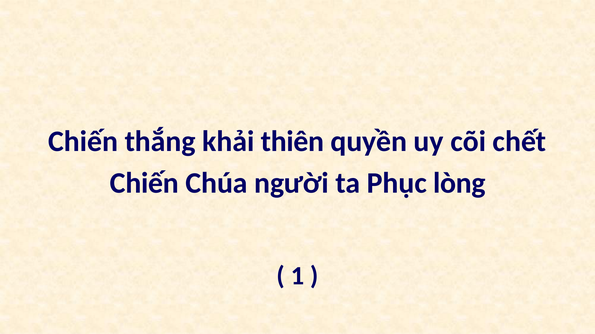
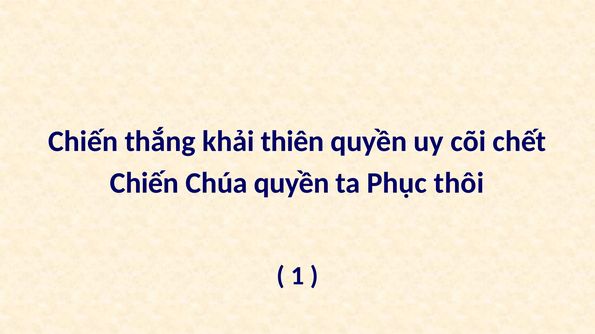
Chúa người: người -> quyền (292, 183)
lòng: lòng -> thôi (459, 183)
